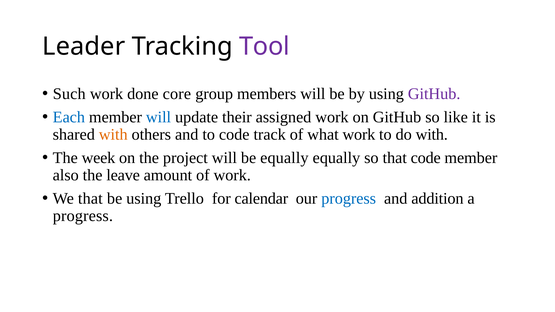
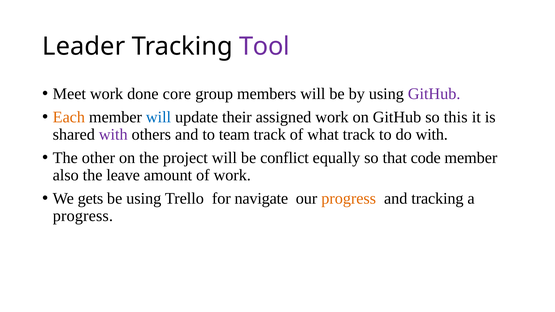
Such: Such -> Meet (69, 94)
Each colour: blue -> orange (69, 117)
like: like -> this (456, 117)
with colour: orange -> purple (113, 135)
to code: code -> team (234, 135)
what work: work -> track (359, 135)
week: week -> other (98, 158)
be equally: equally -> conflict (285, 158)
We that: that -> gets (90, 199)
calendar: calendar -> navigate (261, 199)
progress colour: blue -> orange (349, 199)
and addition: addition -> tracking (437, 199)
